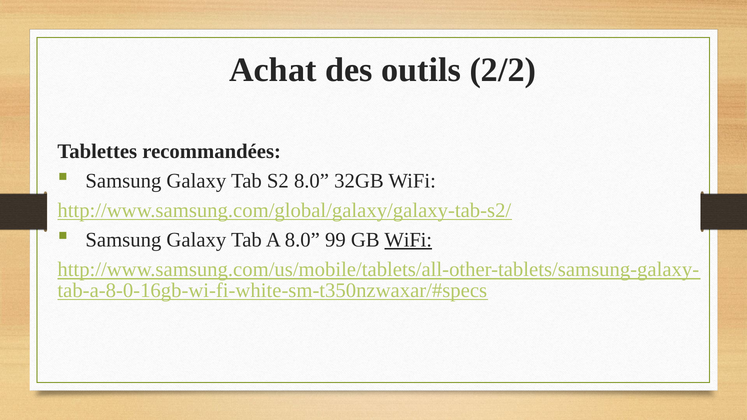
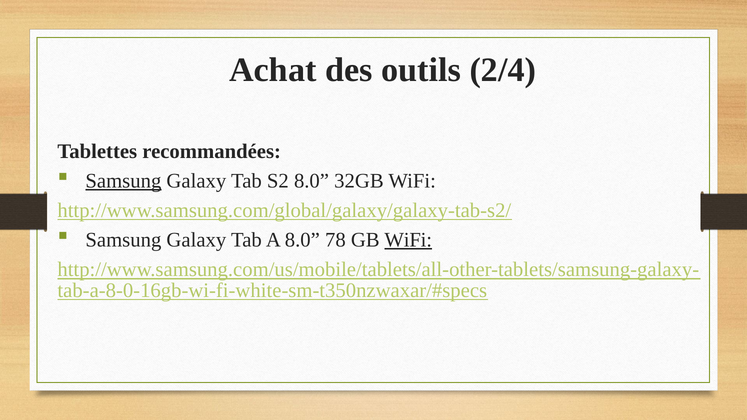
2/2: 2/2 -> 2/4 (503, 70)
Samsung underline: none -> present (123, 181)
99: 99 -> 78 (335, 240)
